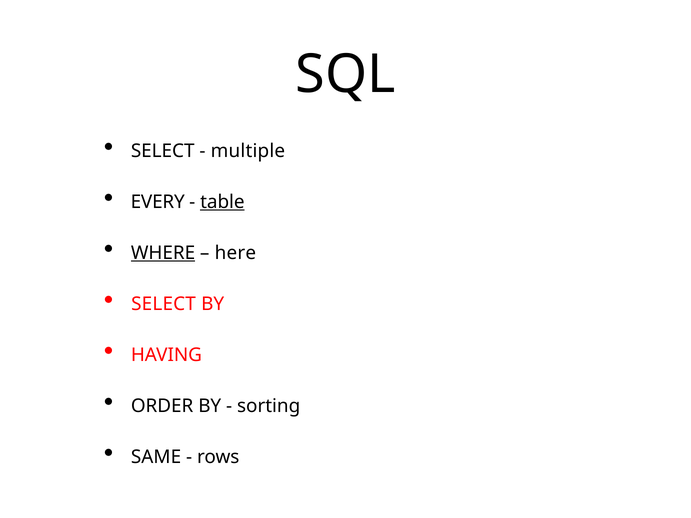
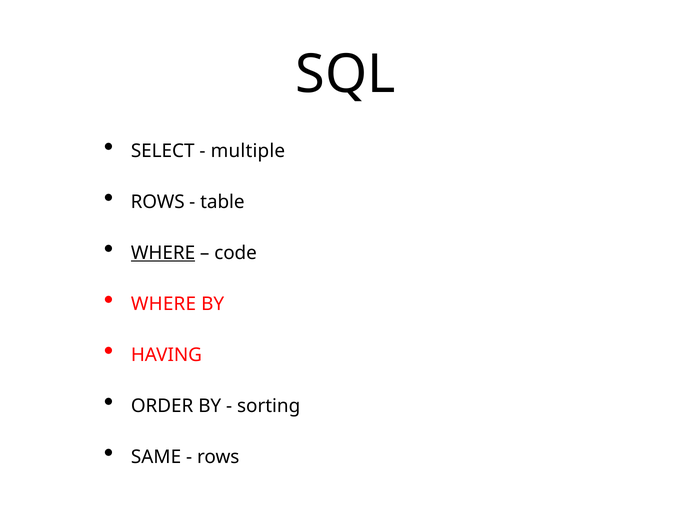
EVERY: EVERY -> ROWS (158, 202)
table underline: present -> none (222, 202)
here: here -> code (236, 253)
SELECT: SELECT -> WHERE (164, 304)
